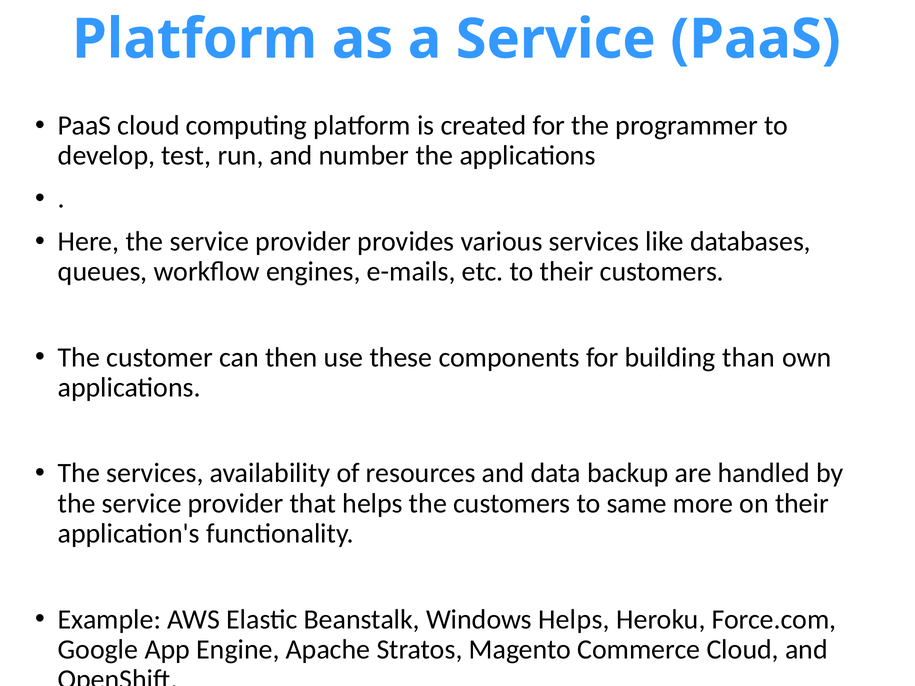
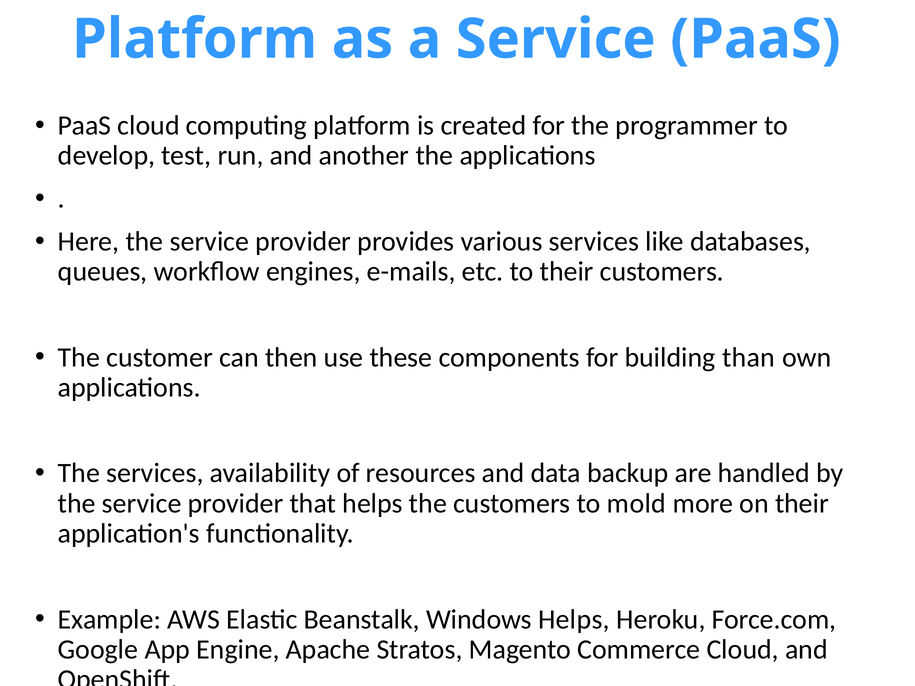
number: number -> another (364, 156)
same: same -> mold (636, 504)
